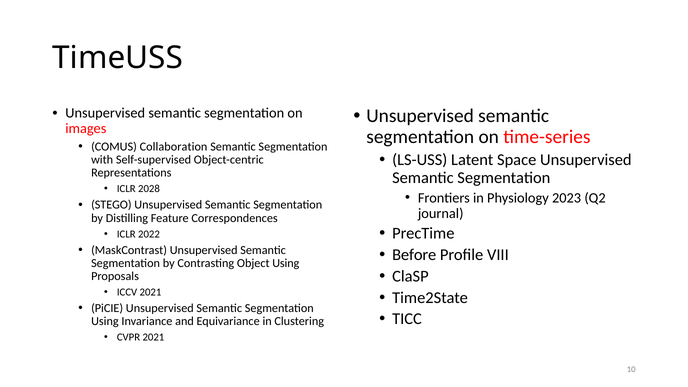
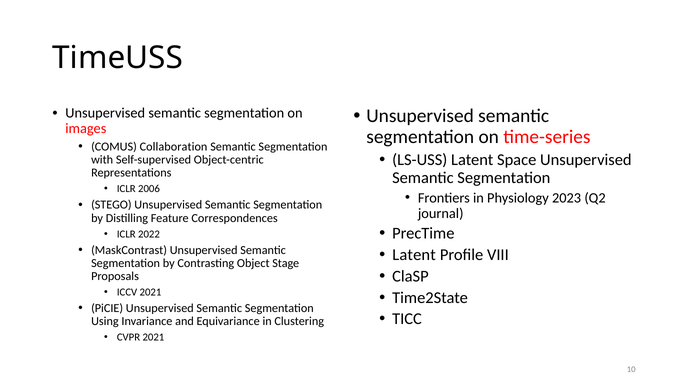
2028: 2028 -> 2006 (149, 189)
Before: Before -> Latent (414, 255)
Object Using: Using -> Stage (286, 263)
